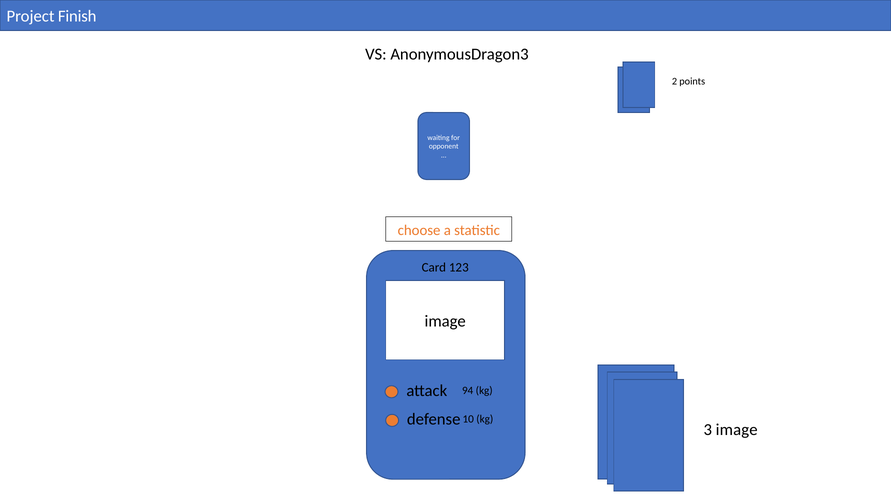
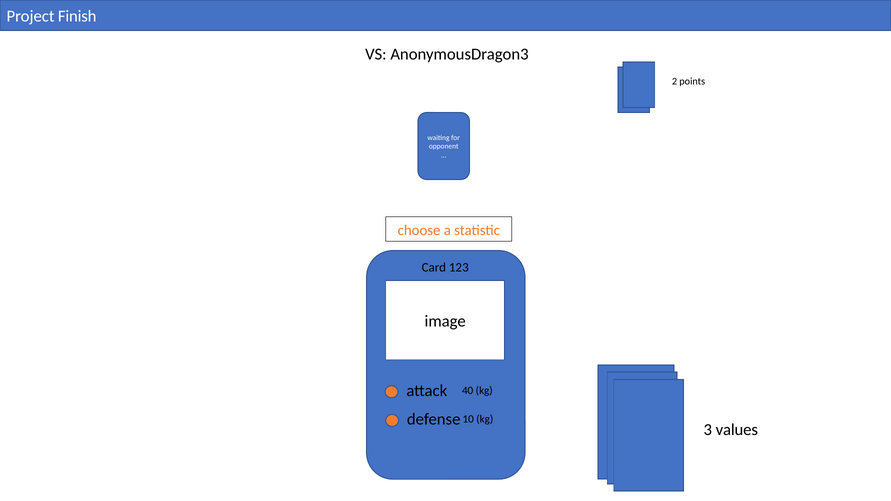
94: 94 -> 40 (468, 391)
3 image: image -> values (737, 430)
